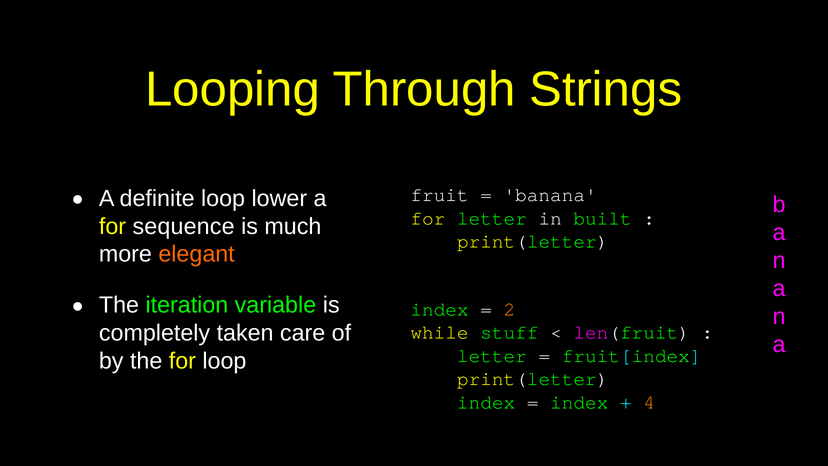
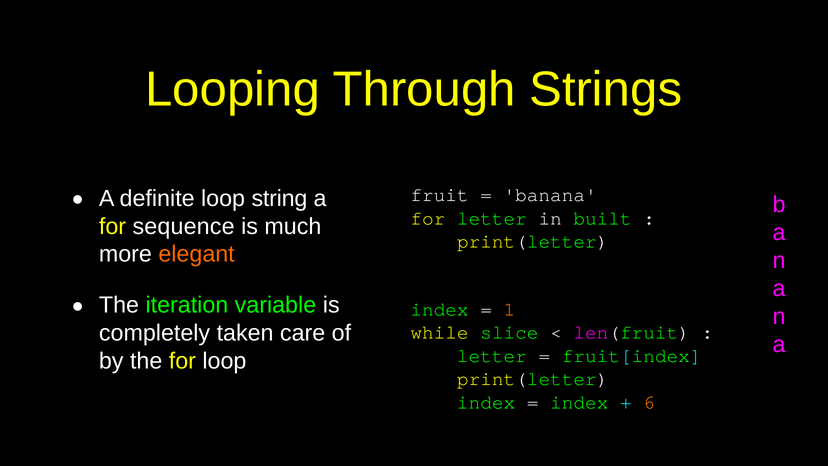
lower: lower -> string (279, 198)
2: 2 -> 1 (509, 309)
stuff: stuff -> slice (509, 332)
4: 4 -> 6 (649, 402)
